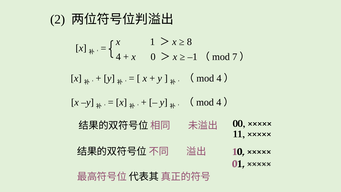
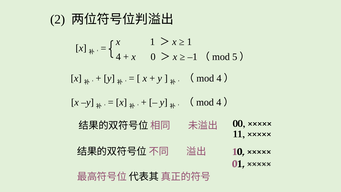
8: 8 -> 1 (189, 42)
7: 7 -> 5 (235, 57)
